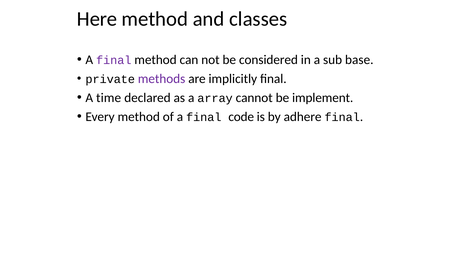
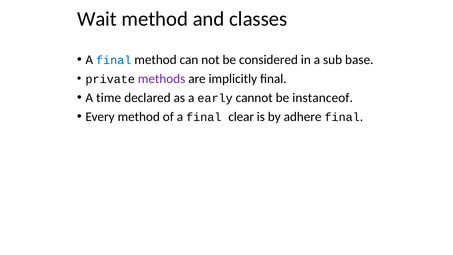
Here: Here -> Wait (97, 19)
final colour: purple -> blue (114, 60)
array: array -> early (215, 98)
implement: implement -> instanceof (323, 98)
code: code -> clear (241, 117)
